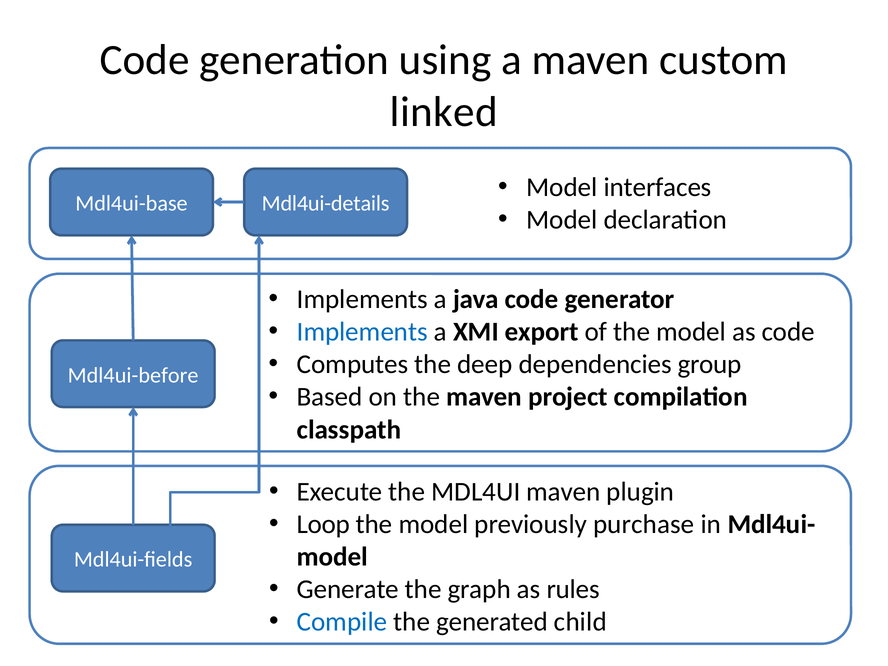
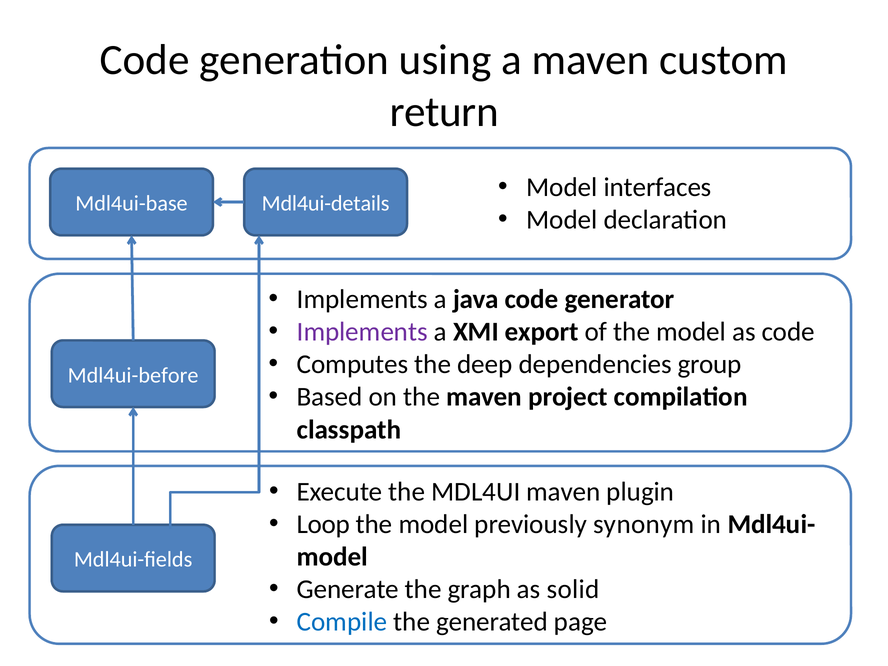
linked: linked -> return (444, 112)
Implements colour: blue -> purple (362, 332)
purchase: purchase -> synonym (644, 524)
rules: rules -> solid (573, 589)
child: child -> page (581, 622)
